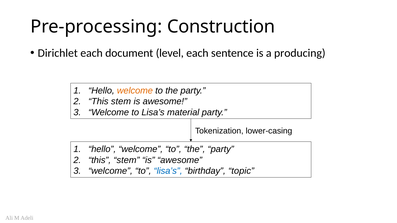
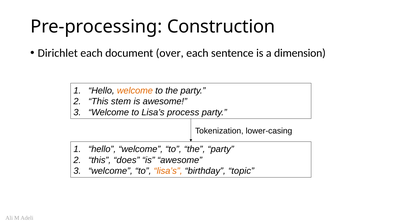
level: level -> over (170, 53)
producing: producing -> dimension (300, 53)
material: material -> process (183, 113)
stem: stem -> does (127, 160)
lisa’s colour: blue -> orange (168, 171)
